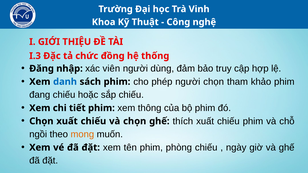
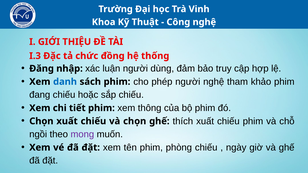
viên: viên -> luận (111, 69)
người chọn: chọn -> nghệ (214, 82)
mong colour: orange -> purple (82, 135)
